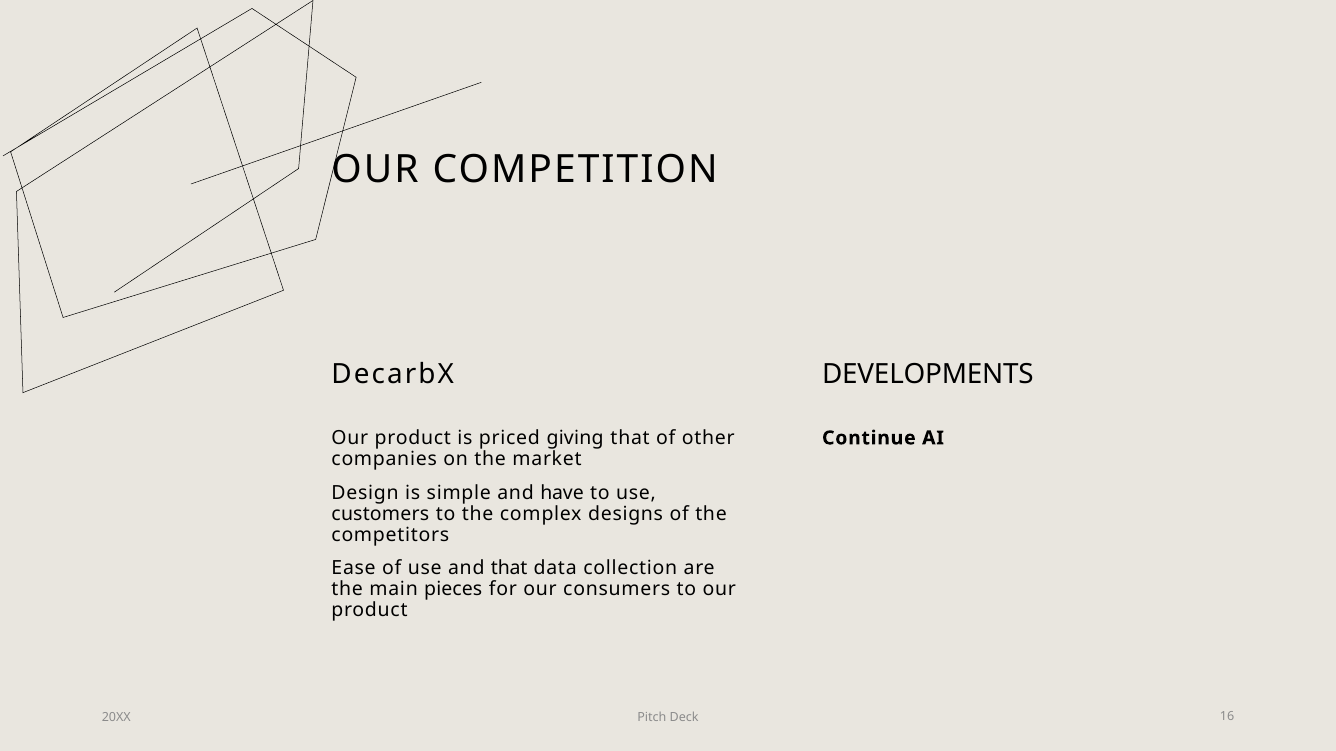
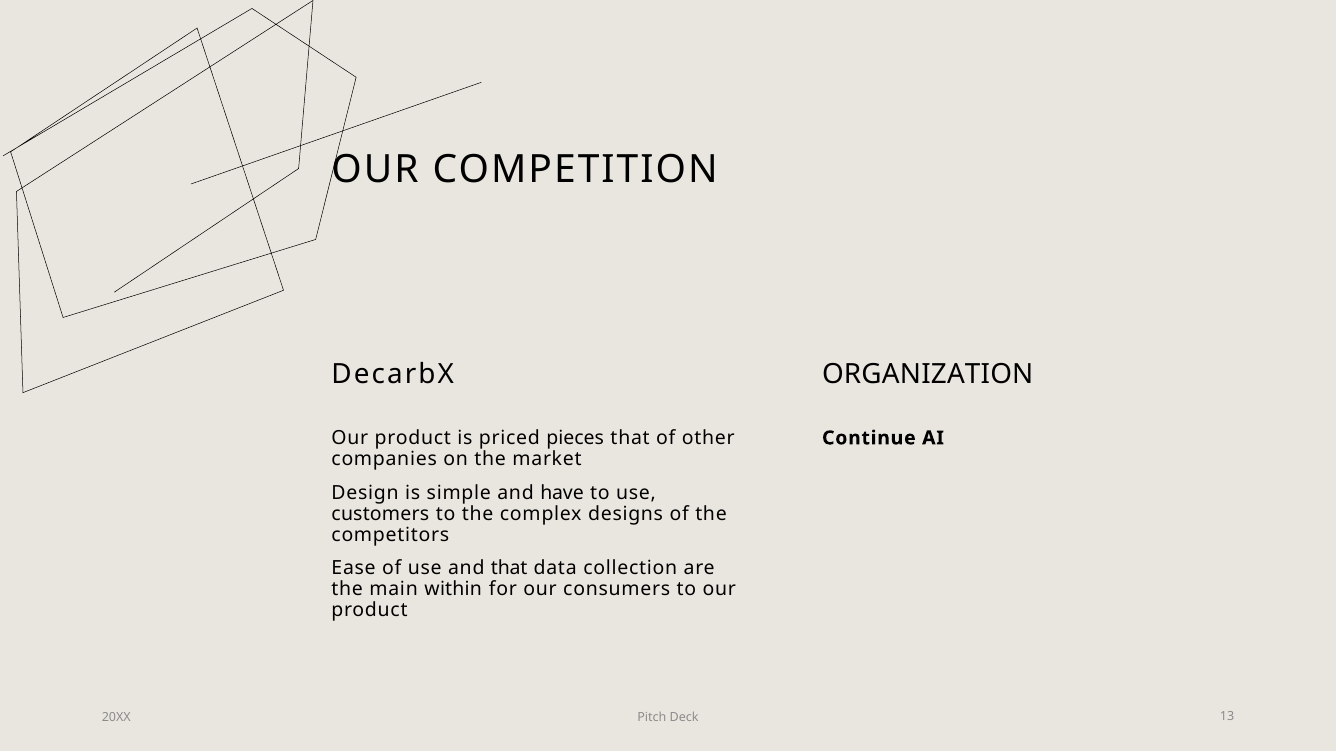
DEVELOPMENTS: DEVELOPMENTS -> ORGANIZATION (928, 374)
giving: giving -> pieces (575, 438)
pieces: pieces -> within (453, 590)
16: 16 -> 13 (1227, 716)
